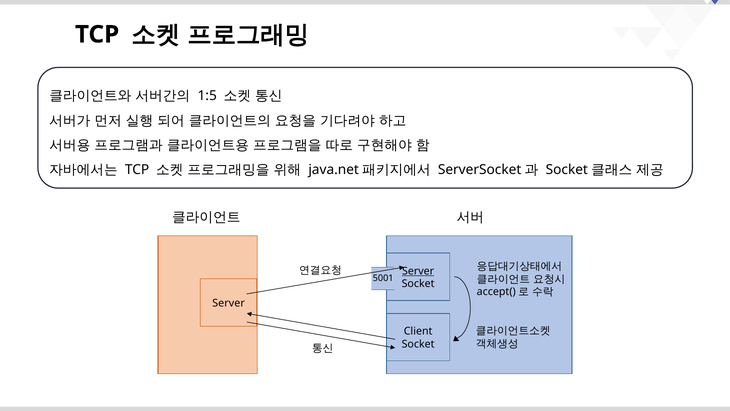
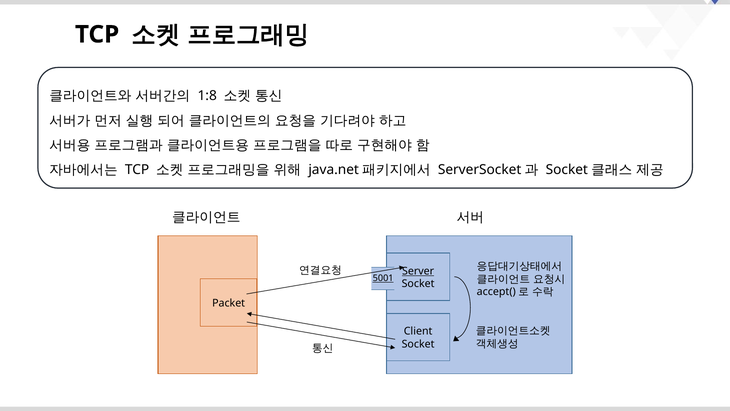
1:5: 1:5 -> 1:8 (207, 96)
5001 underline: none -> present (383, 278)
Server: Server -> Packet (229, 303)
